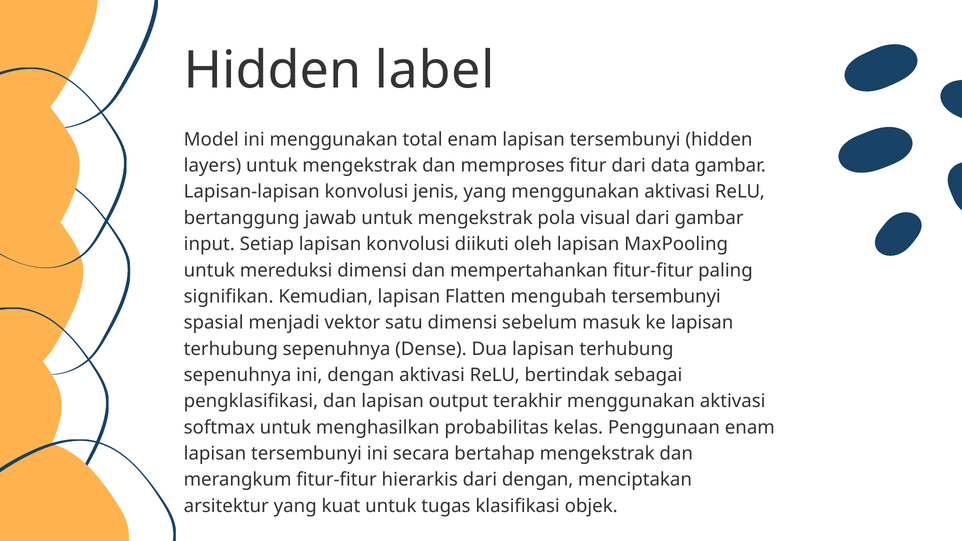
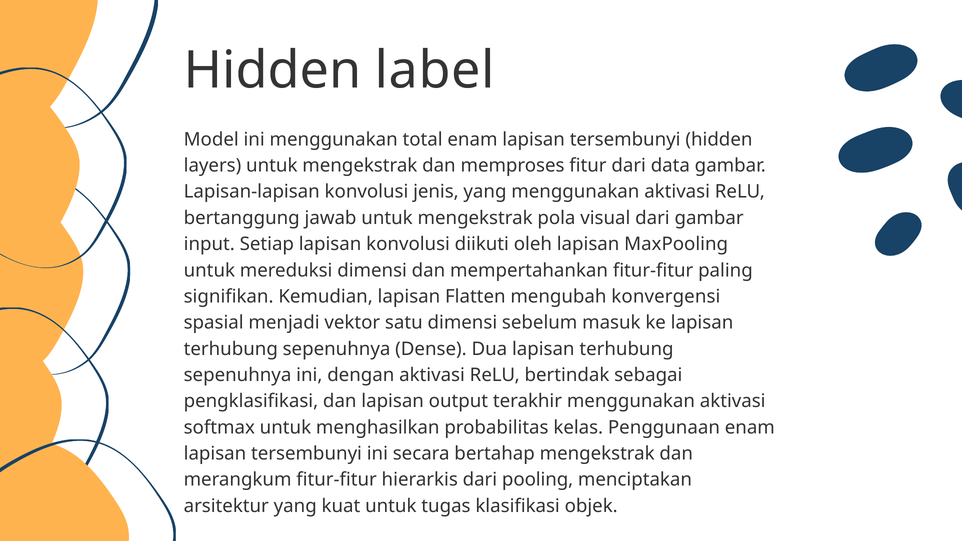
mengubah tersembunyi: tersembunyi -> konvergensi (666, 297)
dari dengan: dengan -> pooling (538, 480)
